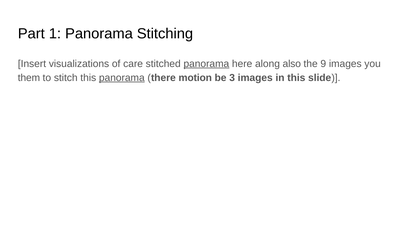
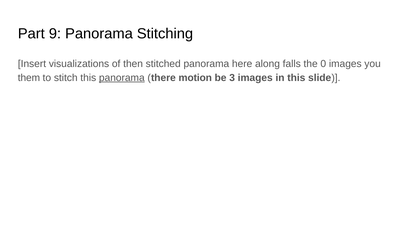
1: 1 -> 9 (55, 34)
care: care -> then (133, 64)
panorama underline: present -> none (206, 64)
also: also -> falls (292, 64)
9: 9 -> 0 (323, 64)
